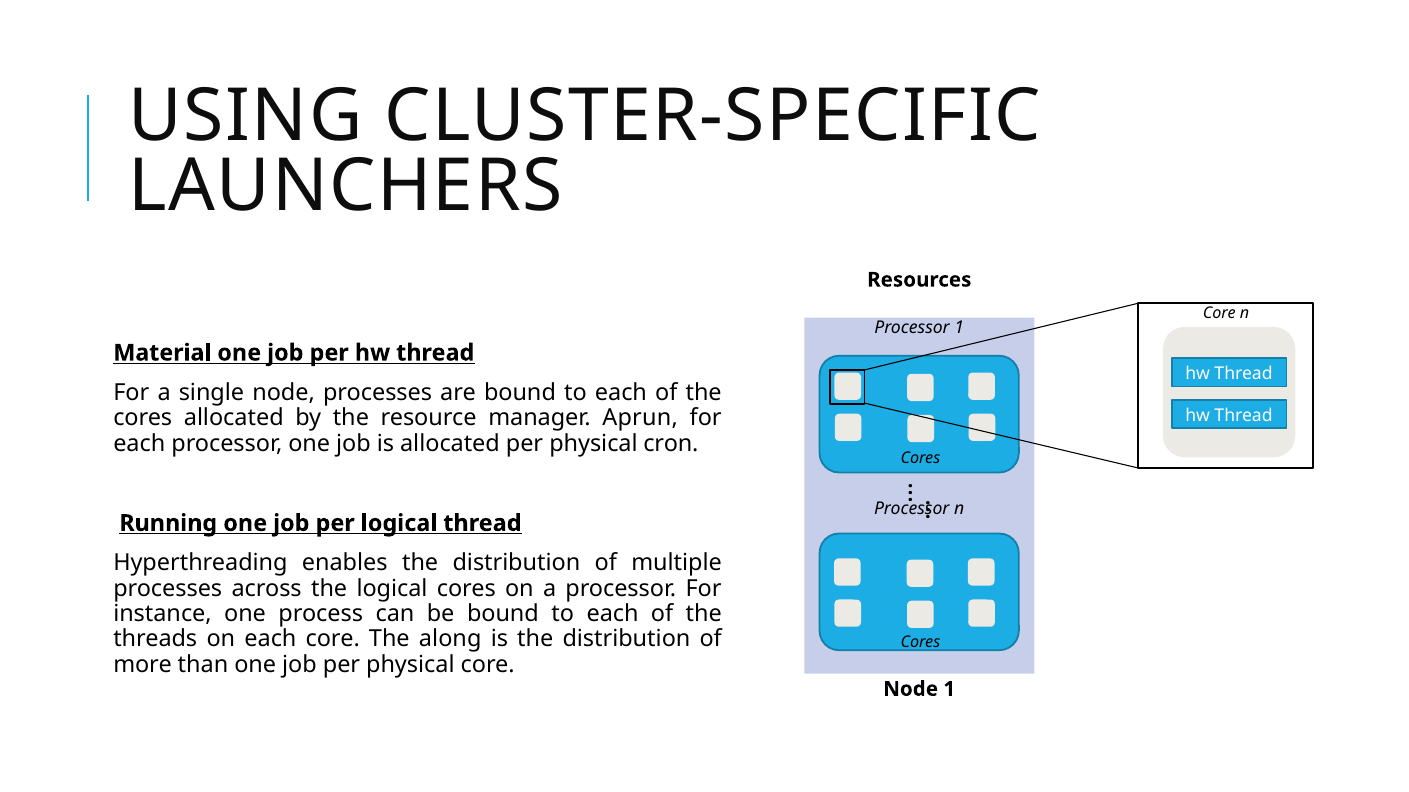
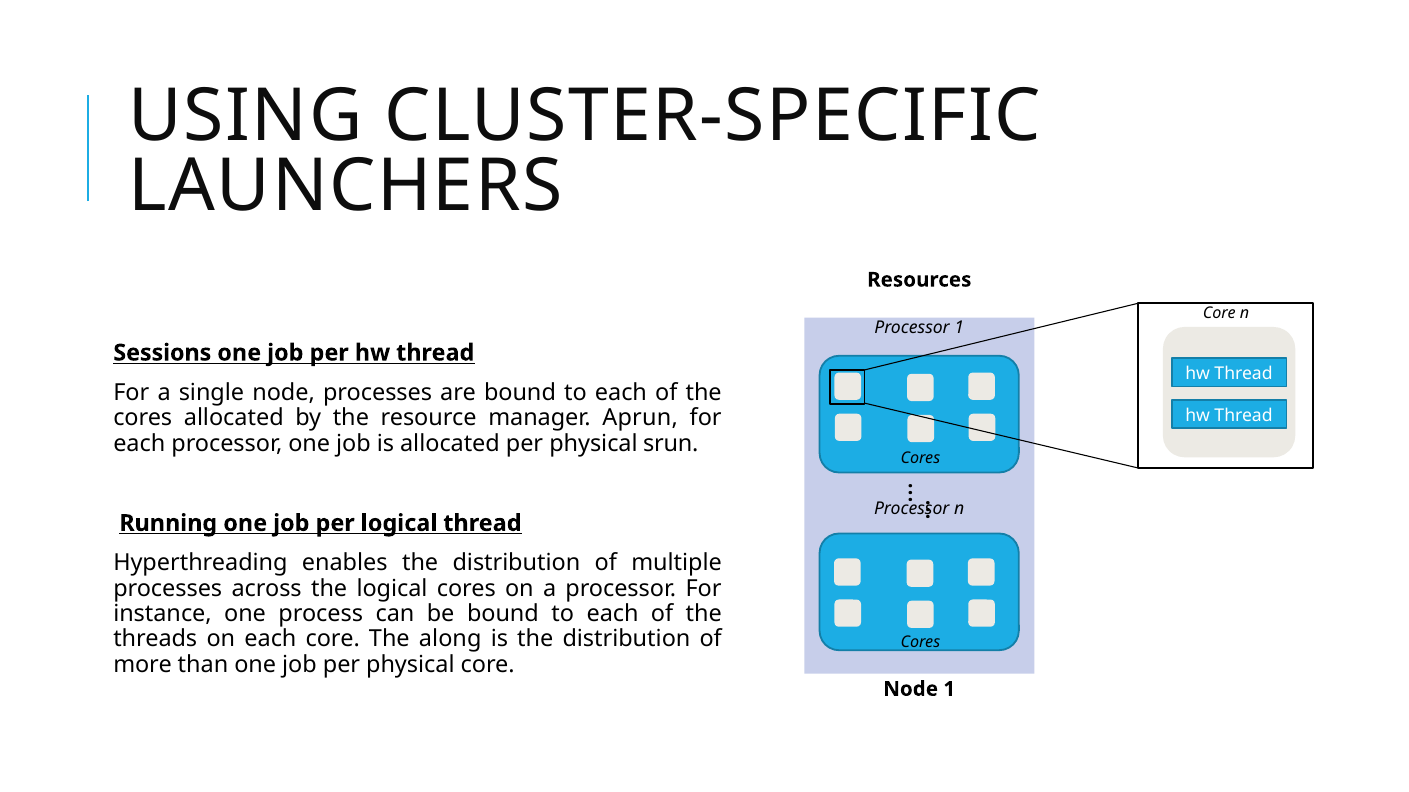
Material: Material -> Sessions (162, 353)
cron: cron -> srun (671, 444)
